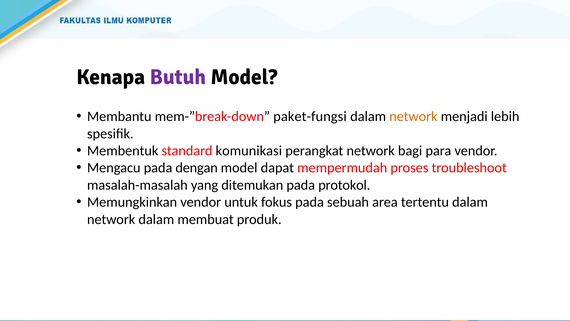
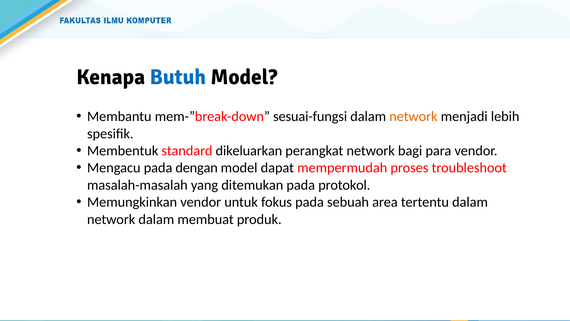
Butuh colour: purple -> blue (178, 77)
paket-fungsi: paket-fungsi -> sesuai-fungsi (310, 116)
komunikasi: komunikasi -> dikeluarkan (249, 151)
